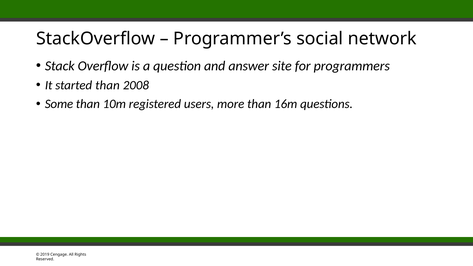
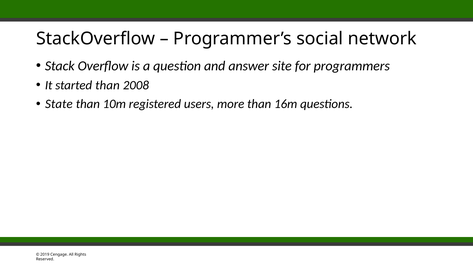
Some: Some -> State (59, 104)
